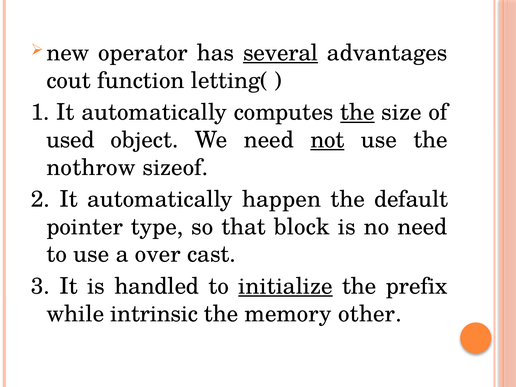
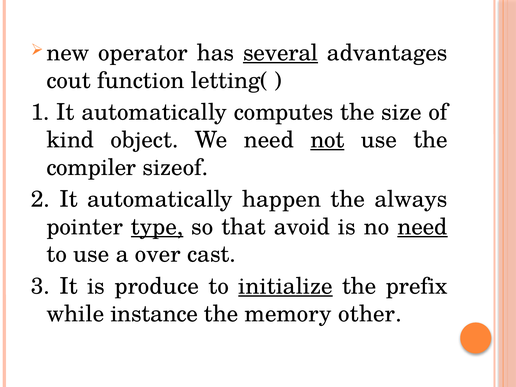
the underline: present -> none (357, 112)
used: used -> kind (70, 140)
nothrow: nothrow -> compiler (91, 167)
default: default -> always (411, 199)
type underline: none -> present (157, 227)
block: block -> avoid (302, 227)
need underline: none -> present (422, 227)
handled: handled -> produce (157, 286)
intrinsic: intrinsic -> instance (154, 314)
